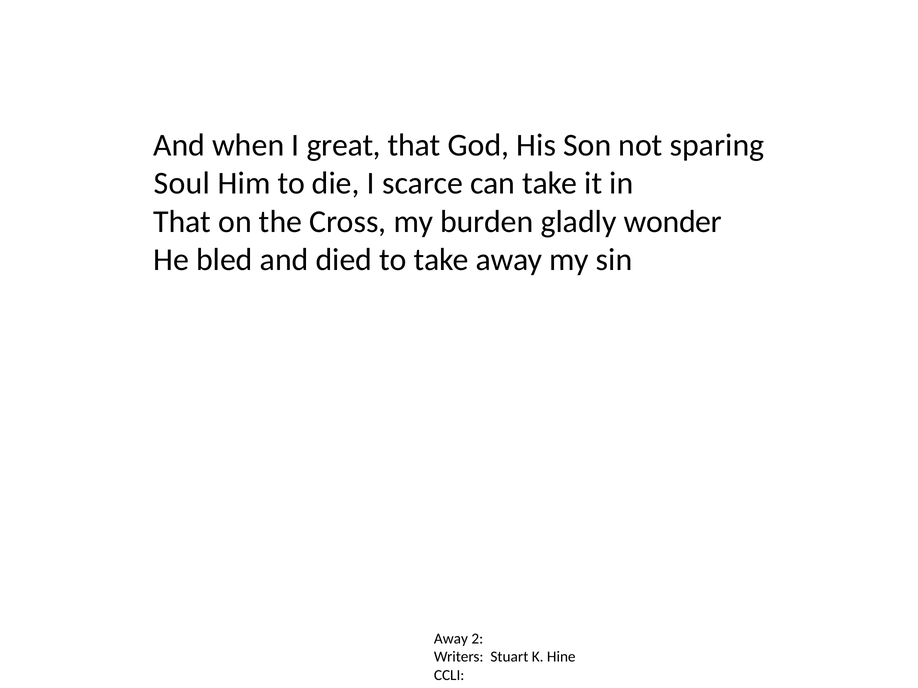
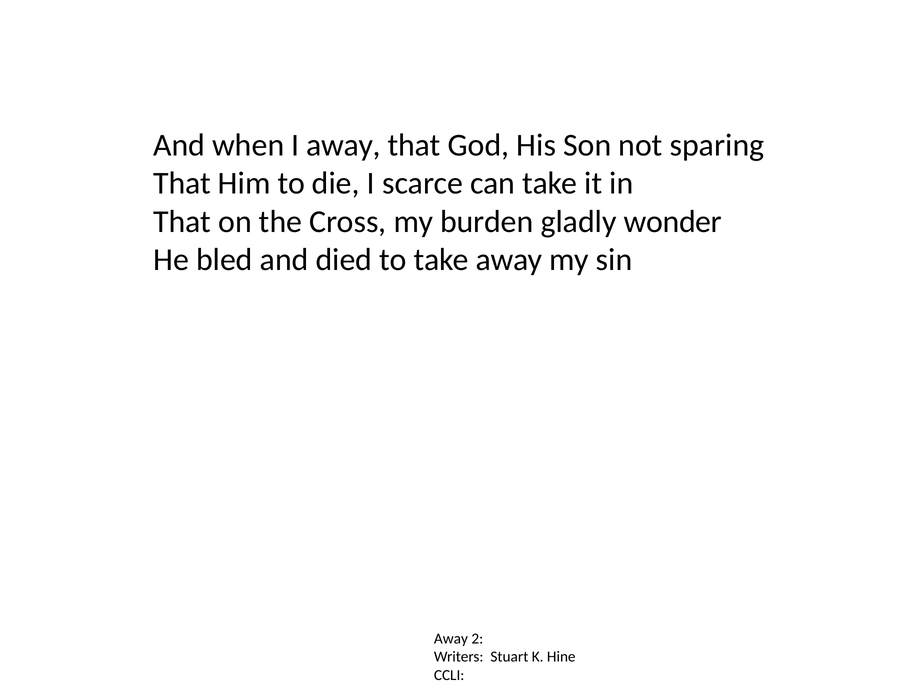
I great: great -> away (344, 145)
Soul: Soul -> That (182, 183)
